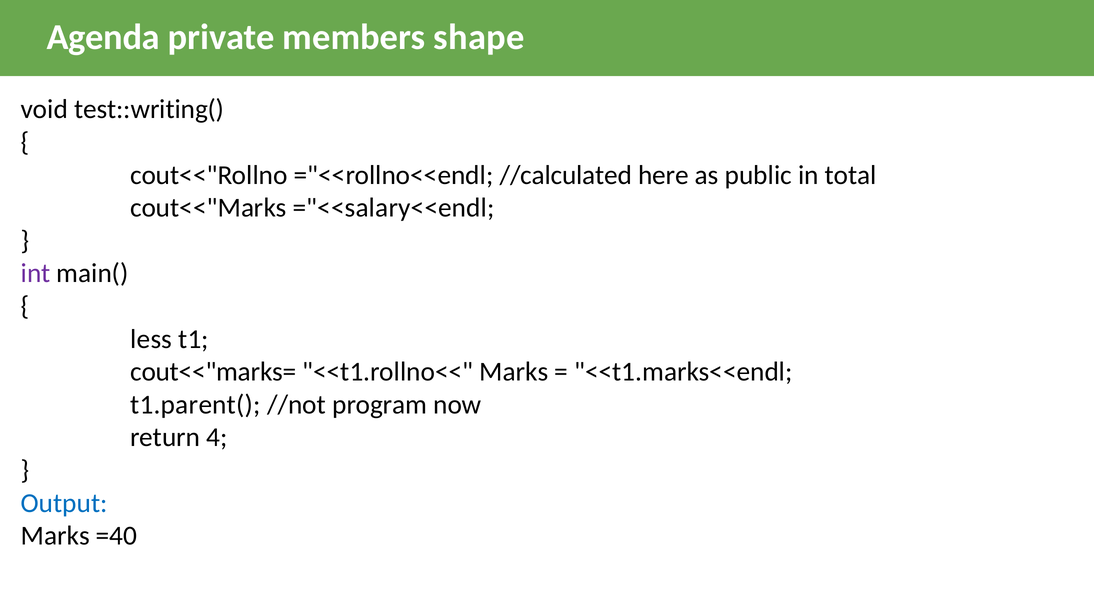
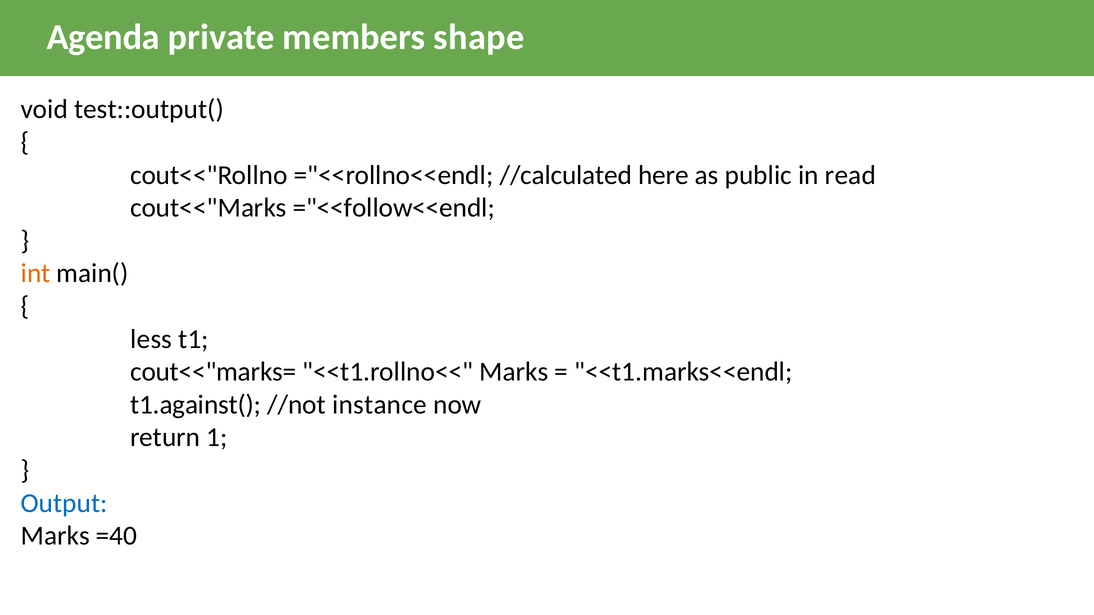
test::writing(: test::writing( -> test::output( (149, 110)
total: total -> read (851, 175)
="<<salary<<endl: ="<<salary<<endl -> ="<<follow<<endl (394, 208)
int colour: purple -> orange (36, 274)
t1.parent(: t1.parent( -> t1.against( (196, 405)
program: program -> instance (380, 405)
4: 4 -> 1 (217, 438)
